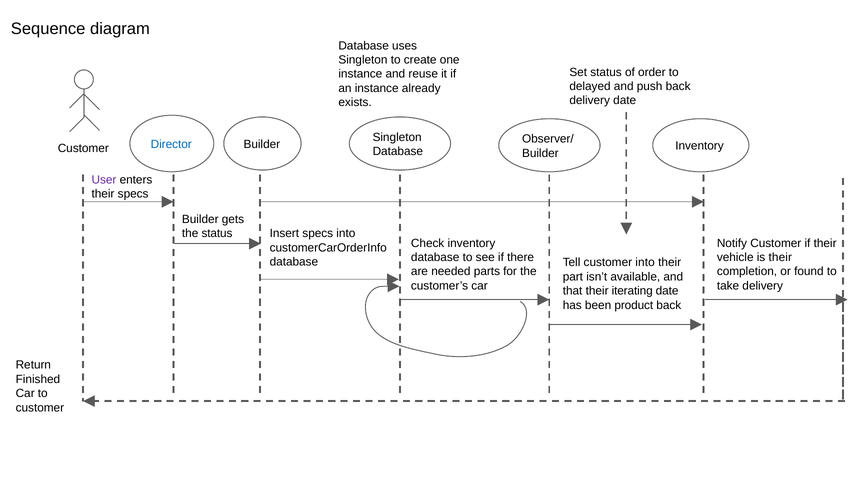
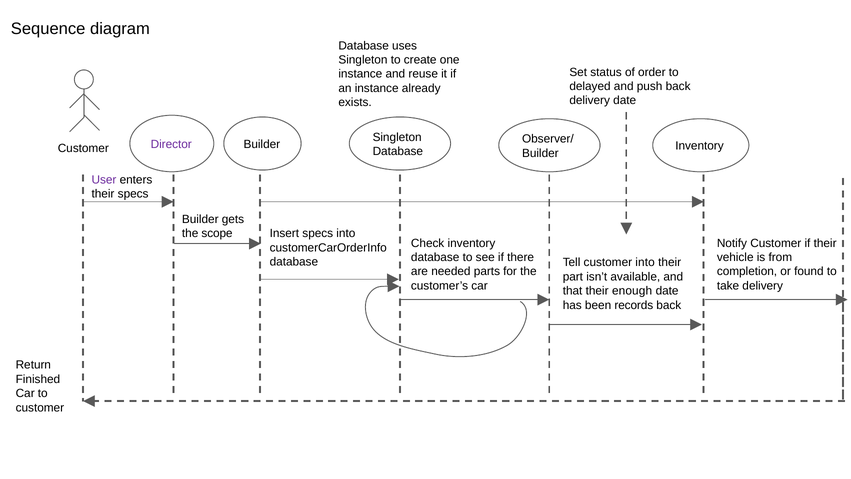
Director colour: blue -> purple (171, 144)
the status: status -> scope (217, 233)
is their: their -> from (780, 257)
iterating: iterating -> enough (632, 291)
product: product -> records (634, 305)
